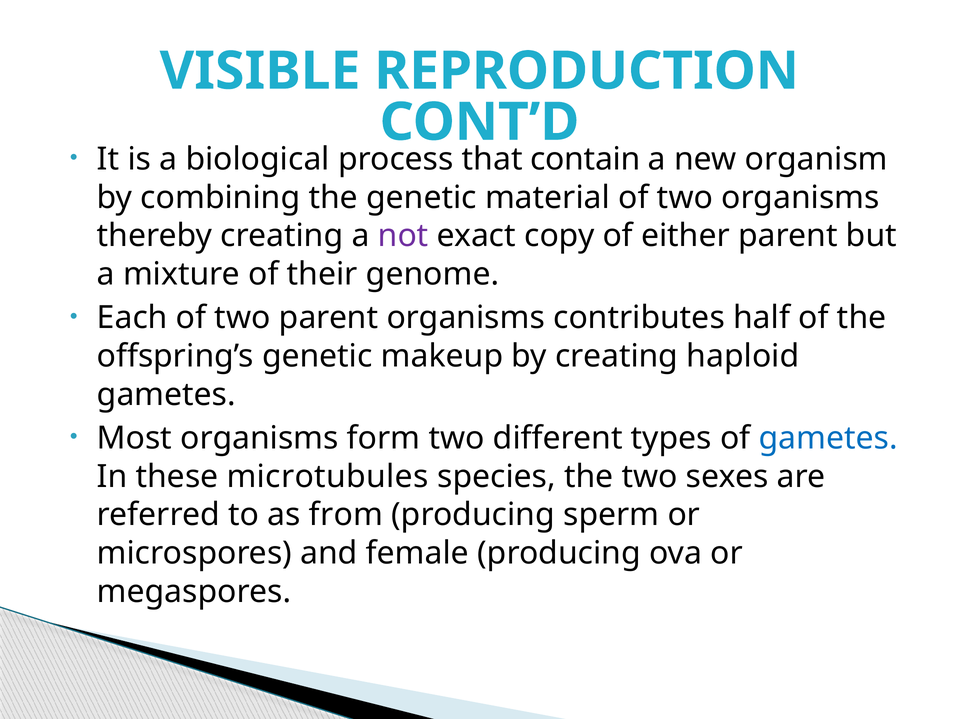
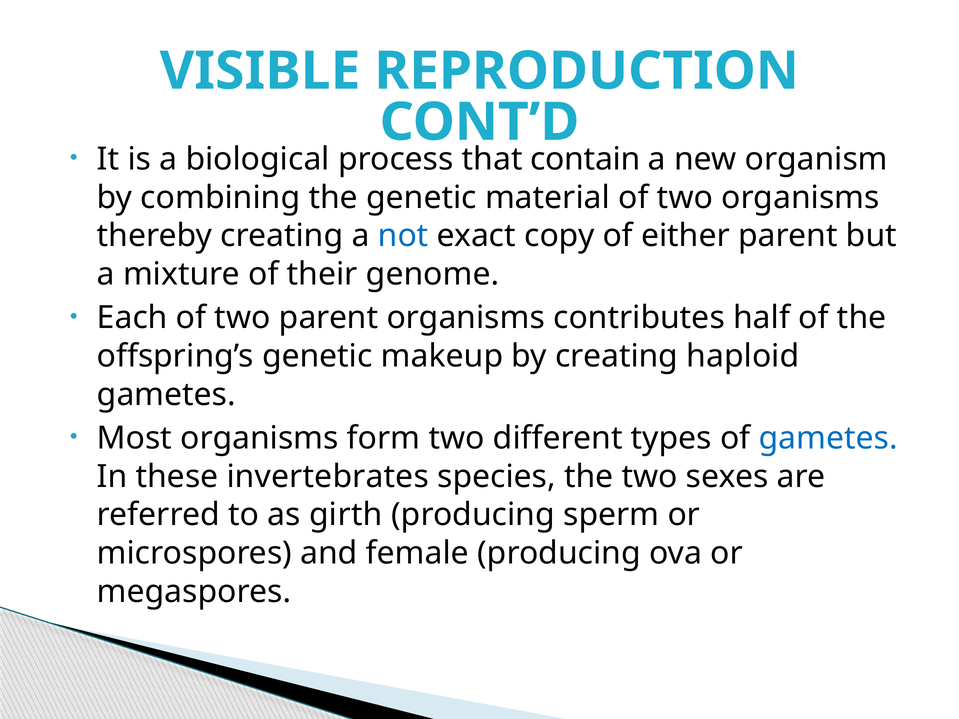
not colour: purple -> blue (403, 236)
microtubules: microtubules -> invertebrates (328, 477)
from: from -> girth (346, 515)
